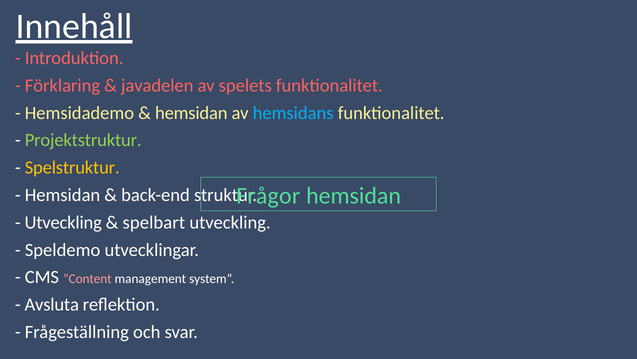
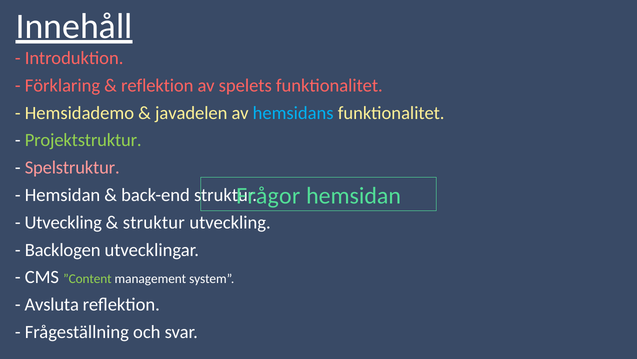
javadelen: javadelen -> reflektion (157, 85)
hemsidan: hemsidan -> javadelen (191, 113)
Spelstruktur colour: yellow -> pink (72, 167)
spelbart: spelbart -> struktur (154, 222)
Speldemo: Speldemo -> Backlogen (63, 249)
”Content colour: pink -> light green (87, 279)
